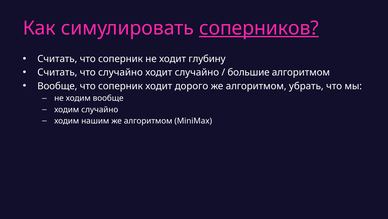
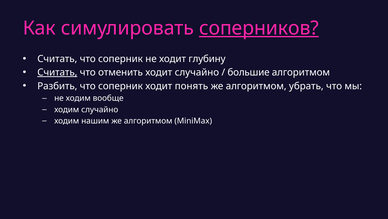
Считать underline: none -> present (57, 72)
что случайно: случайно -> отменить (121, 72)
Вообще: Вообще -> Разбить (57, 86)
дорого: дорого -> понять (191, 86)
